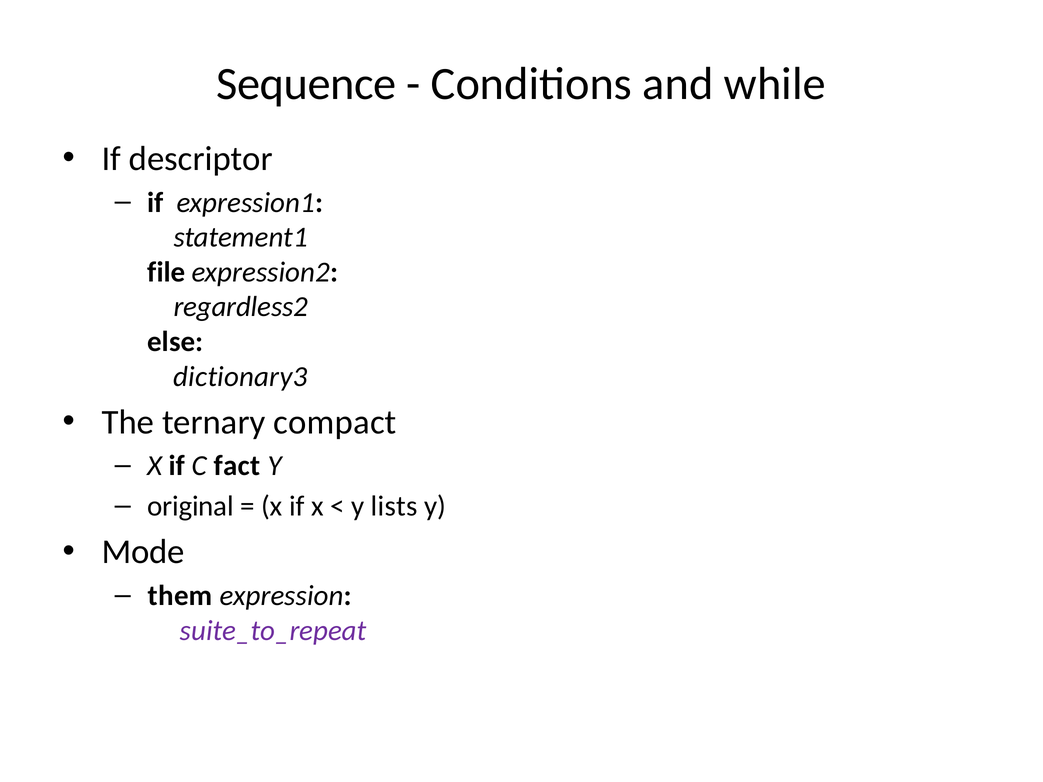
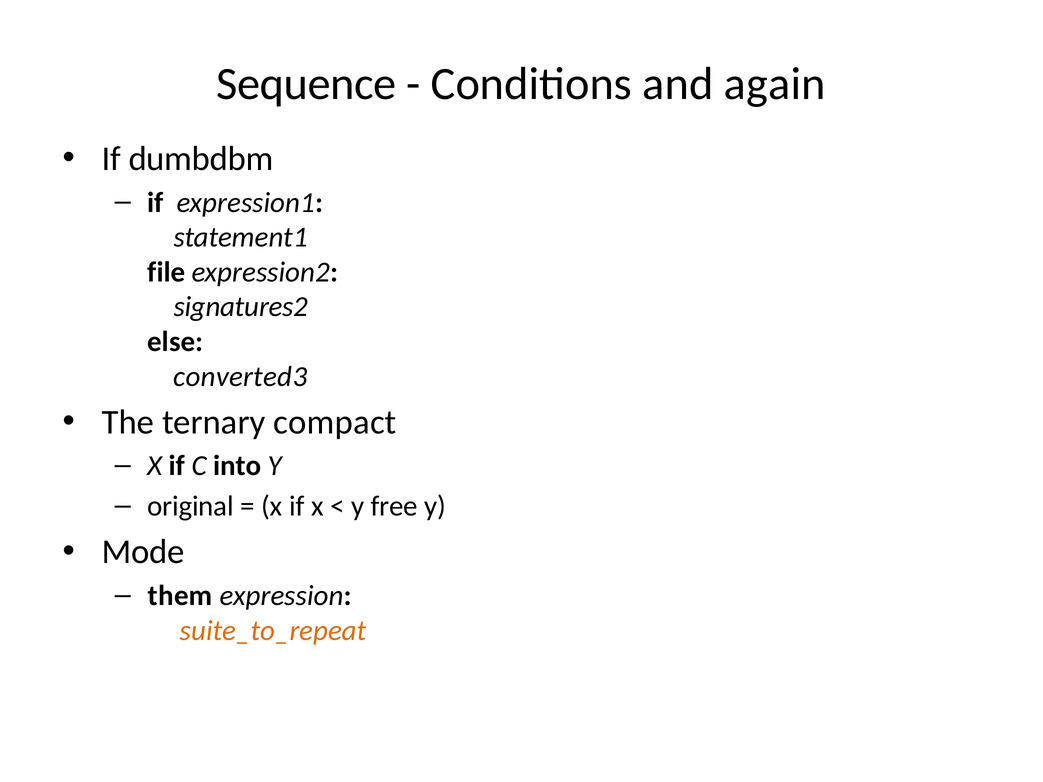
while: while -> again (775, 84)
descriptor: descriptor -> dumbdbm (201, 159)
regardless2: regardless2 -> signatures2 (241, 307)
dictionary3: dictionary3 -> converted3 (240, 377)
fact: fact -> into (237, 466)
lists: lists -> free (394, 507)
suite_to_repeat colour: purple -> orange (273, 631)
